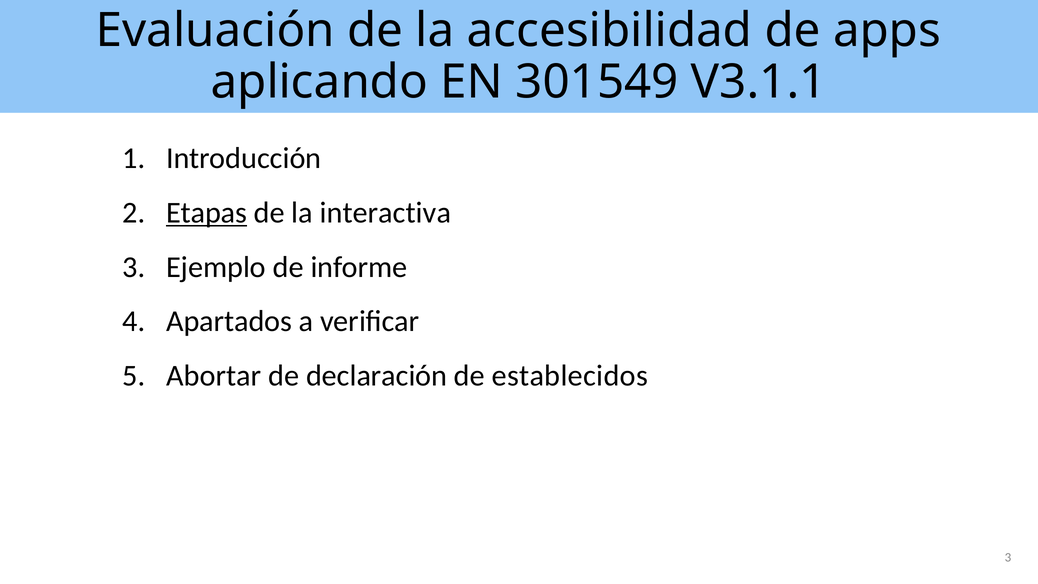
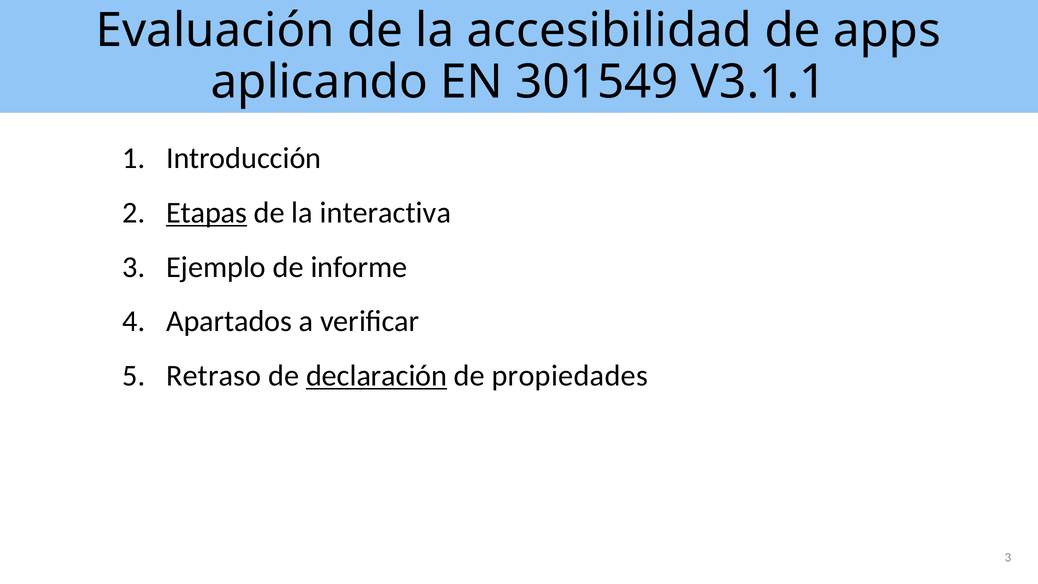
Abortar: Abortar -> Retraso (214, 376)
declaración underline: none -> present (377, 376)
establecidos: establecidos -> propiedades (570, 376)
